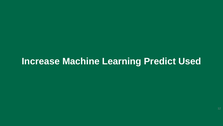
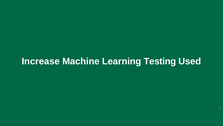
Predict: Predict -> Testing (160, 61)
